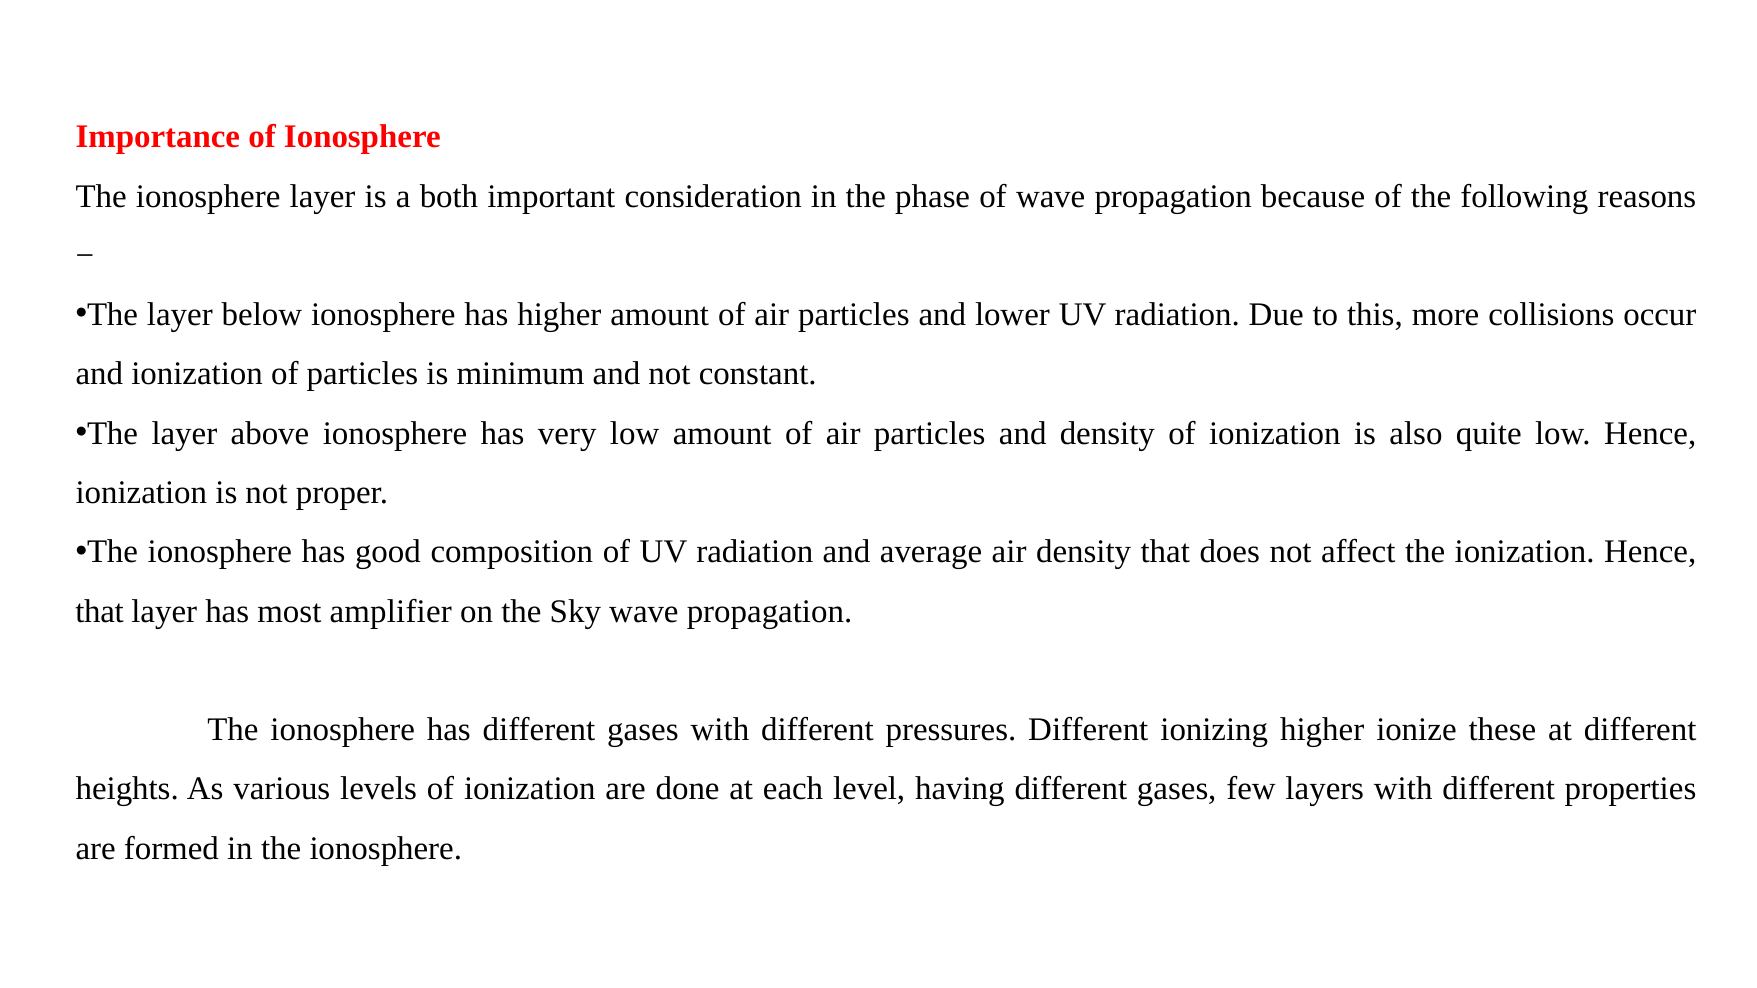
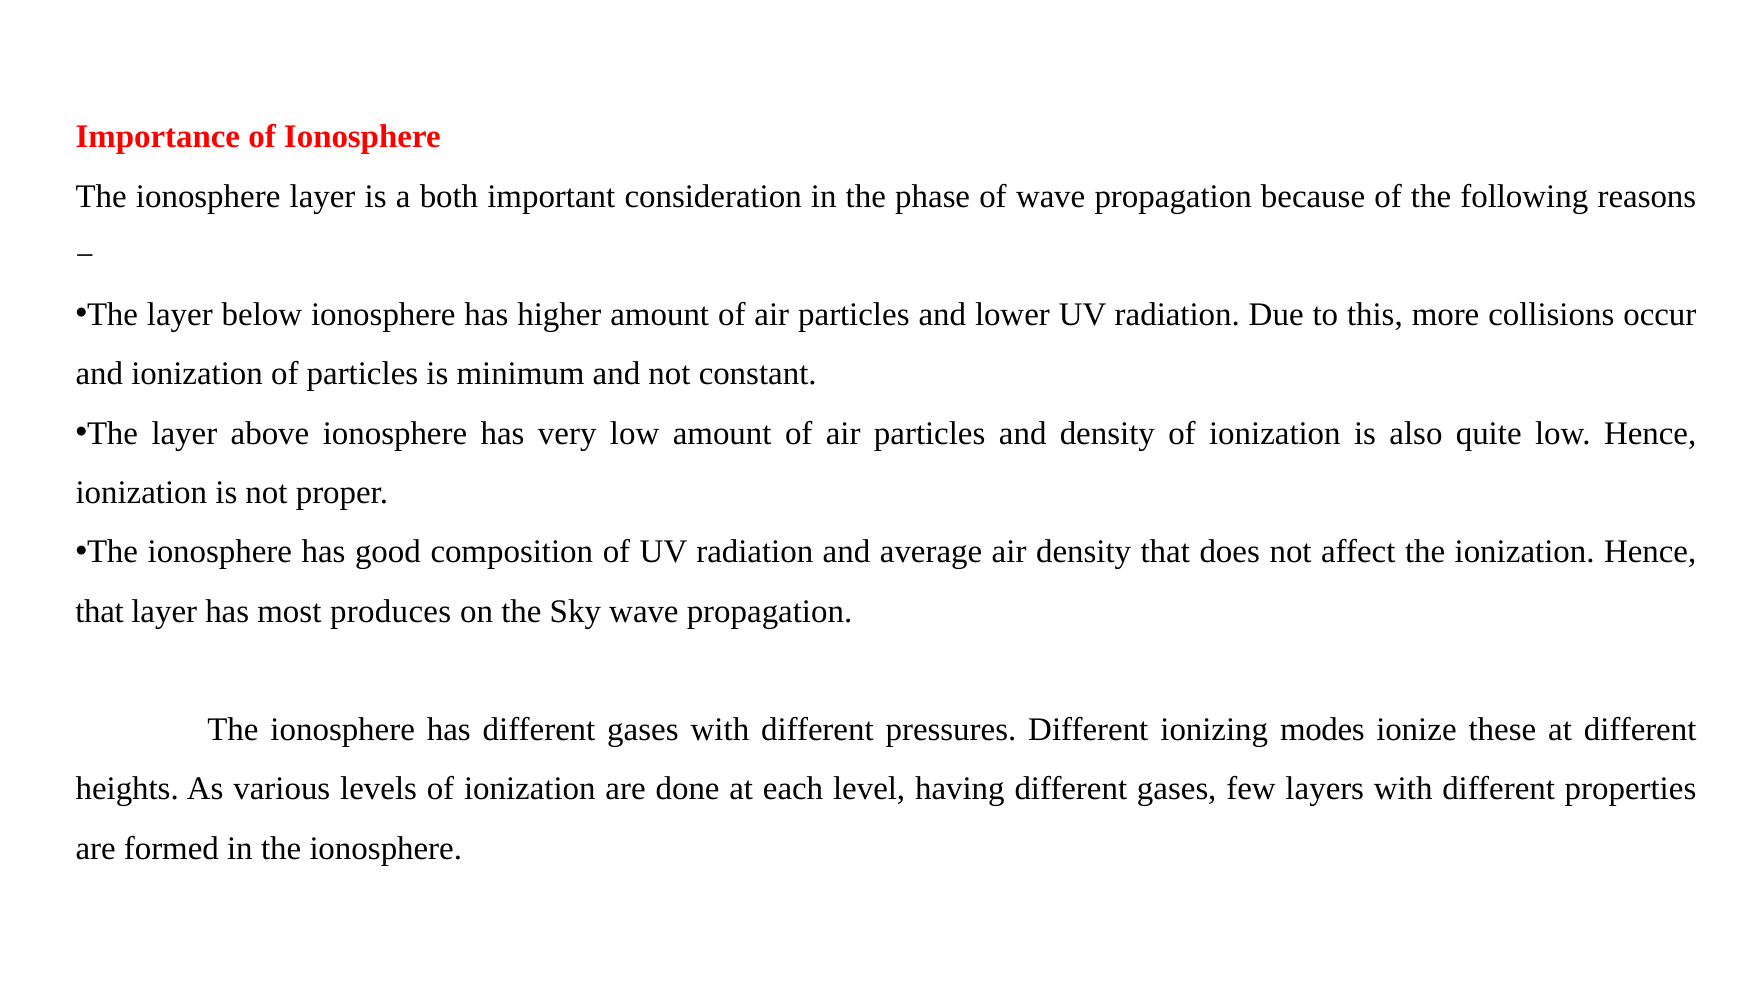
amplifier: amplifier -> produces (391, 611)
ionizing higher: higher -> modes (1322, 730)
